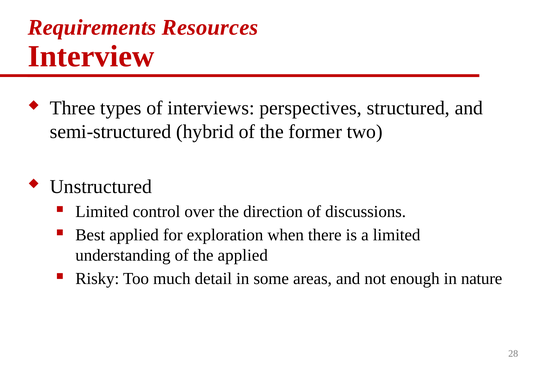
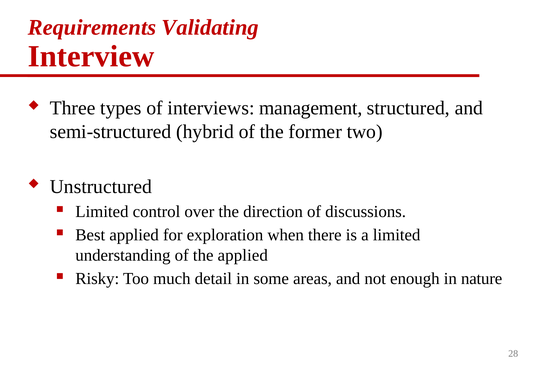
Resources: Resources -> Validating (210, 28)
perspectives: perspectives -> management (311, 108)
